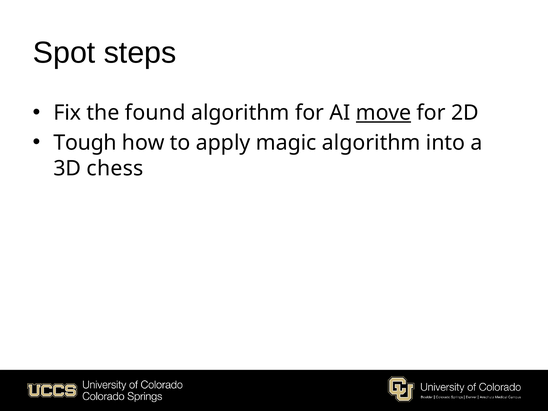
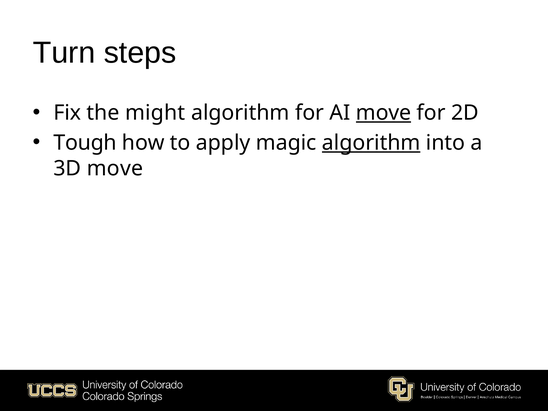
Spot: Spot -> Turn (64, 53)
found: found -> might (155, 113)
algorithm underline: none -> present (371, 143)
3D chess: chess -> move (115, 168)
